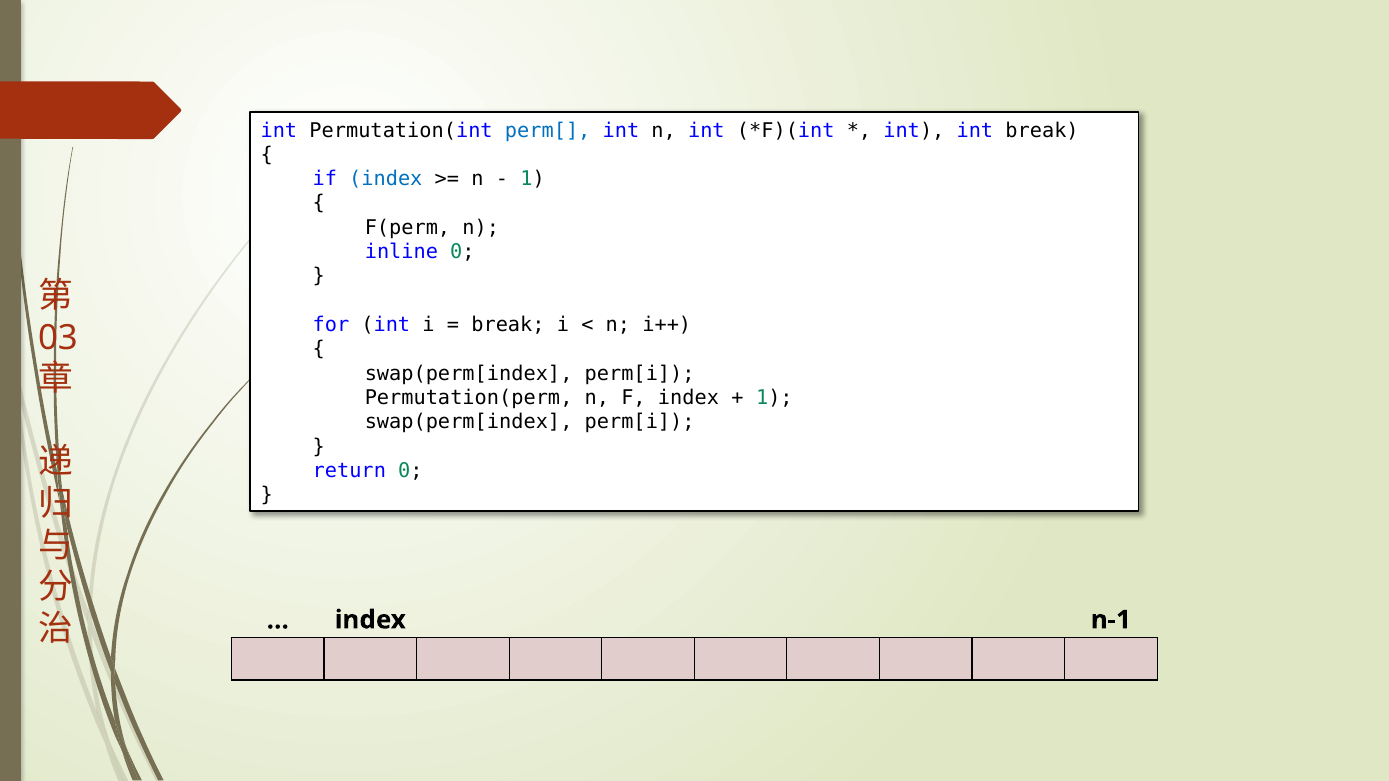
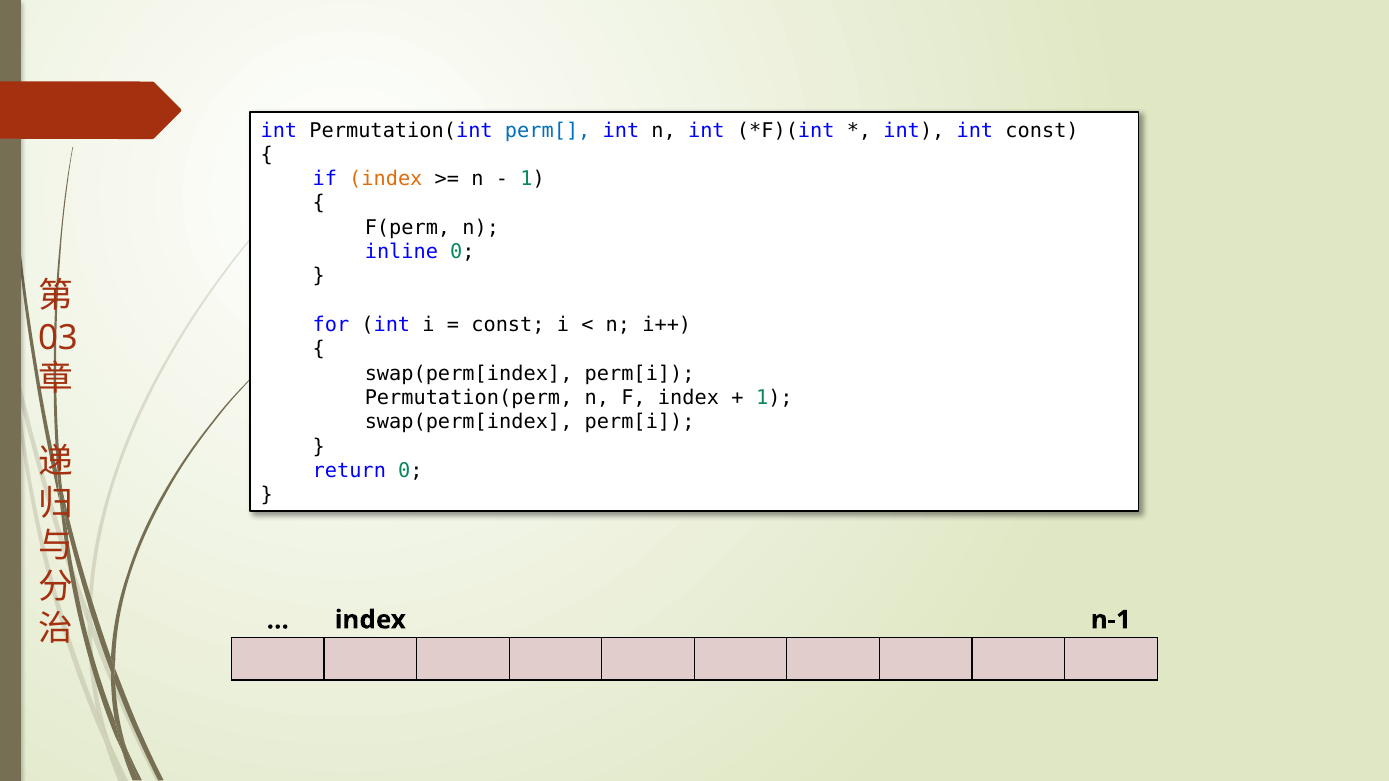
int break: break -> const (1042, 130)
index colour: blue -> orange (386, 179)
break: break -> const (508, 325)
